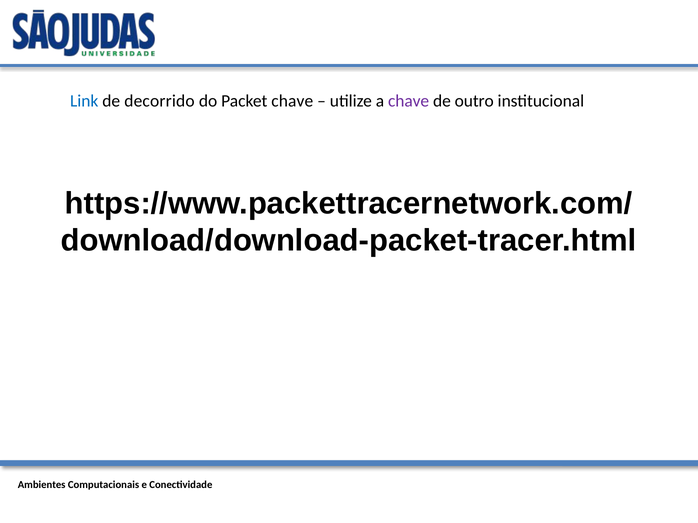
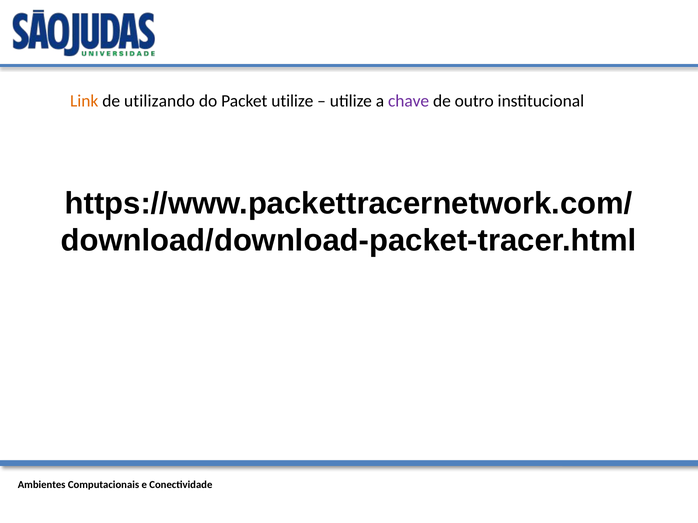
Link colour: blue -> orange (84, 101)
decorrido: decorrido -> utilizando (159, 101)
Packet chave: chave -> utilize (292, 101)
